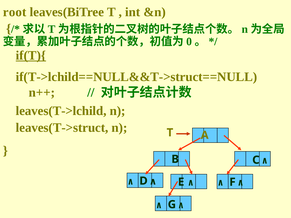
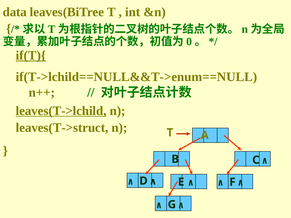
root: root -> data (15, 12)
if(T->lchild==NULL&&T->struct==NULL: if(T->lchild==NULL&&T->struct==NULL -> if(T->lchild==NULL&&T->enum==NULL (136, 77)
leaves(T->lchild underline: none -> present (61, 111)
